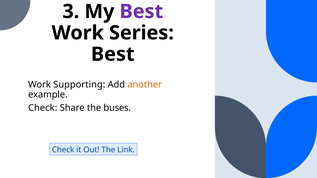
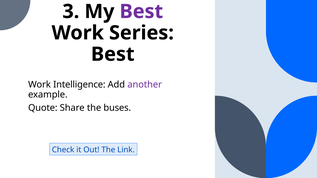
Supporting: Supporting -> Intelligence (79, 85)
another colour: orange -> purple (145, 85)
Check: Check -> Quote (43, 108)
